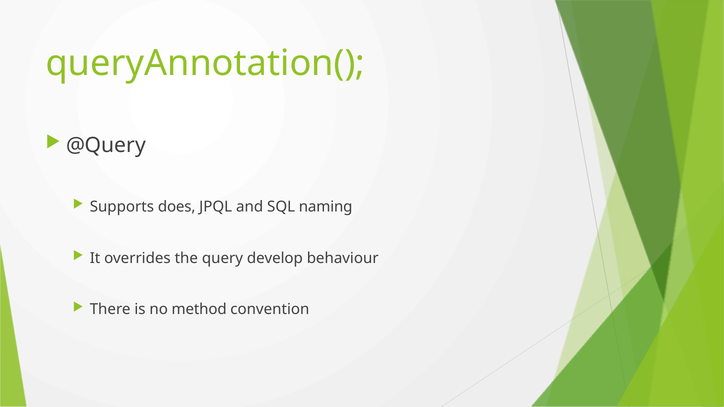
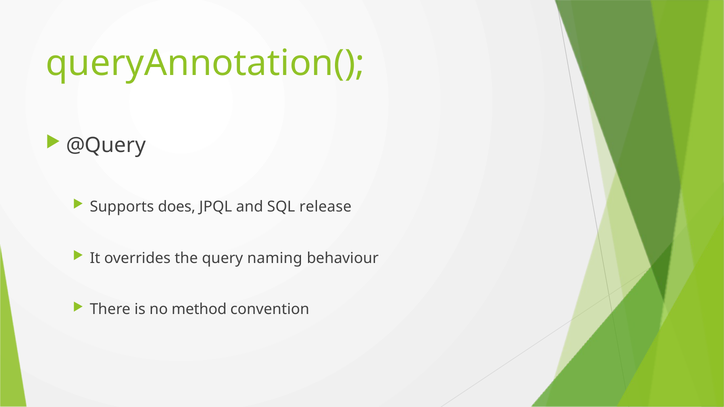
naming: naming -> release (325, 207)
develop: develop -> naming (275, 258)
